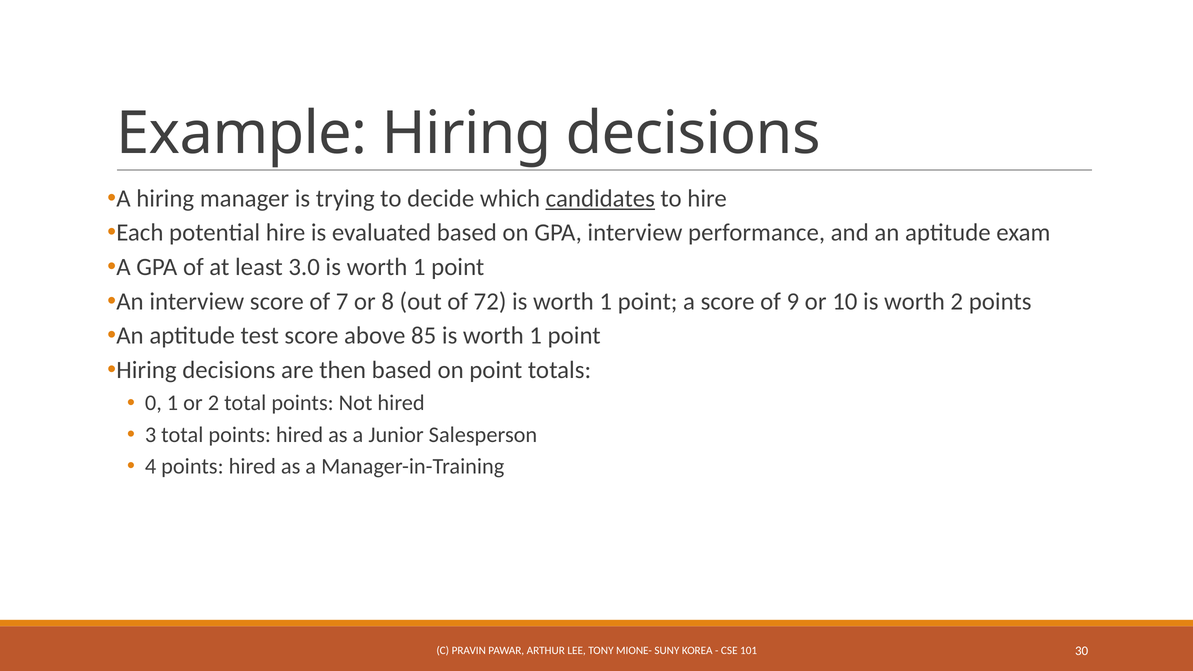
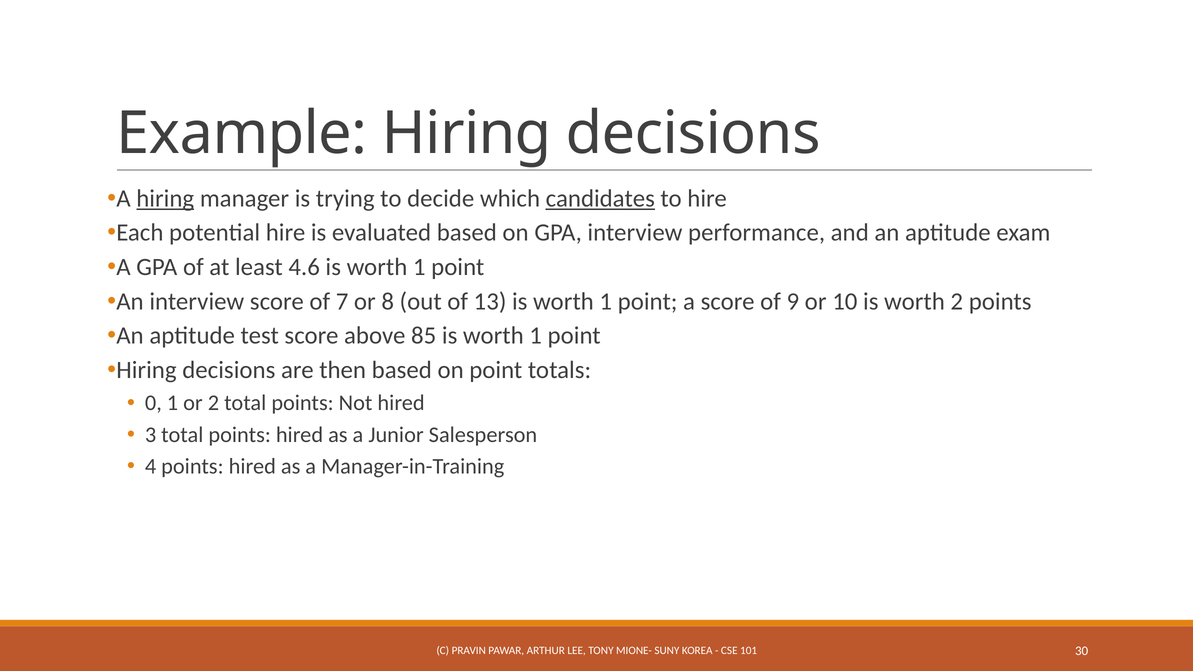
hiring underline: none -> present (165, 198)
3.0: 3.0 -> 4.6 (304, 267)
72: 72 -> 13 (490, 301)
